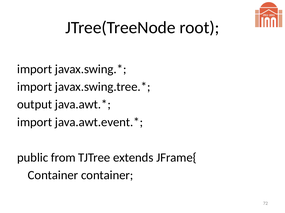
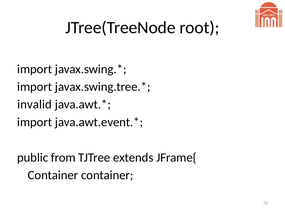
output: output -> invalid (35, 105)
